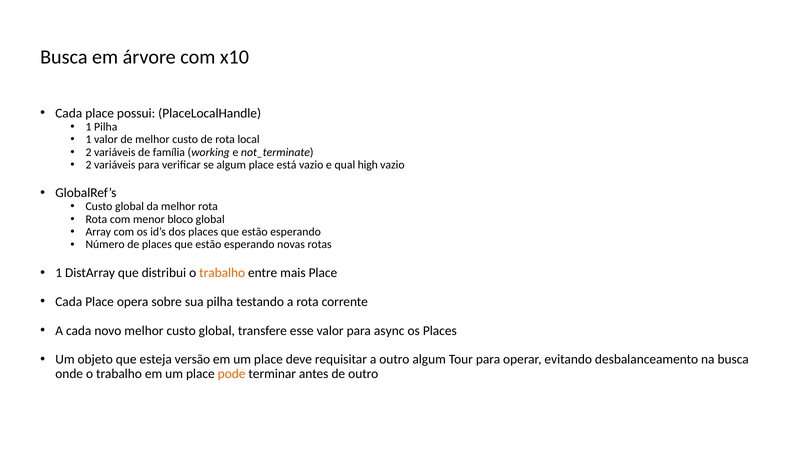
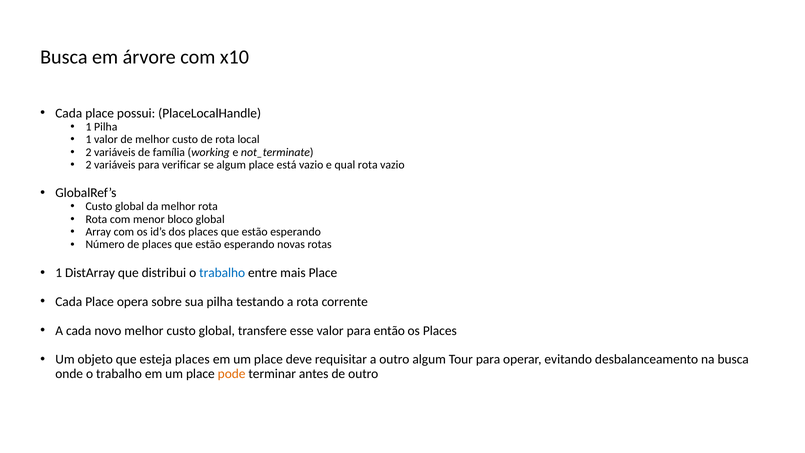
qual high: high -> rota (368, 165)
trabalho colour: orange -> blue (222, 273)
async: async -> então (389, 330)
esteja versão: versão -> places (192, 359)
